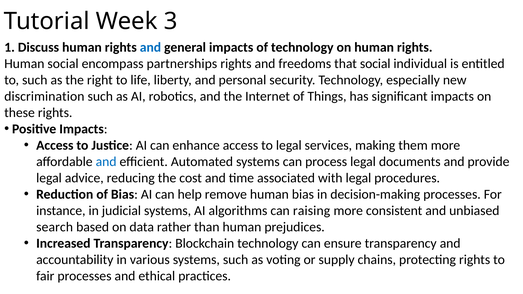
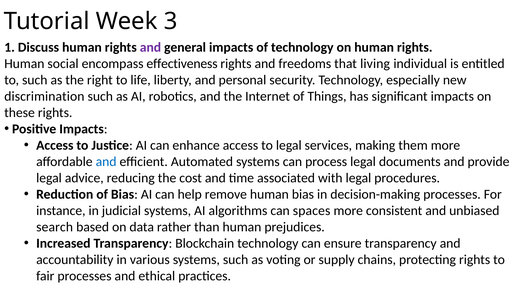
and colour: blue -> purple (150, 48)
partnerships: partnerships -> effectiveness (182, 64)
that social: social -> living (375, 64)
raising: raising -> spaces (312, 211)
